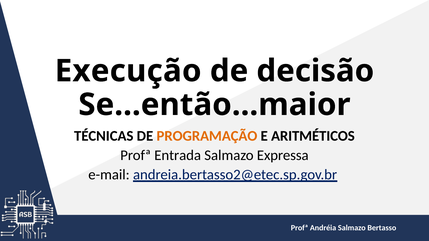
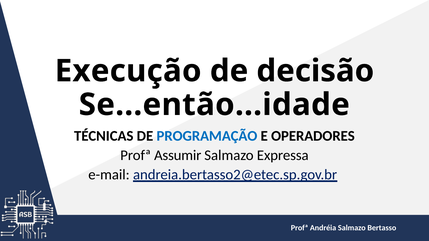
Se...então...maior: Se...então...maior -> Se...então...idade (214, 105)
PROGRAMAÇÃO colour: orange -> blue (207, 136)
ARITMÉTICOS: ARITMÉTICOS -> OPERADORES (313, 136)
Entrada: Entrada -> Assumir (178, 156)
